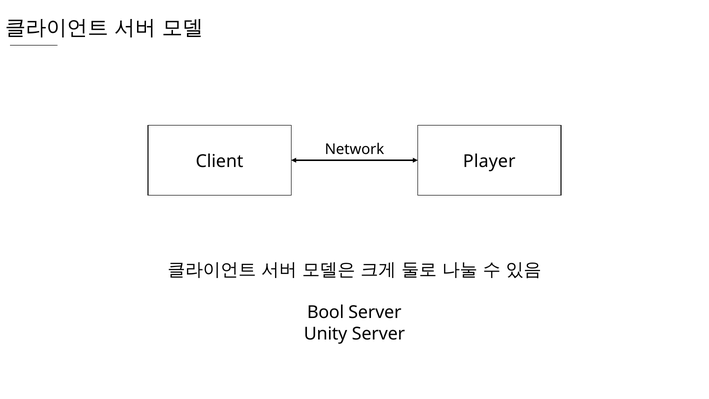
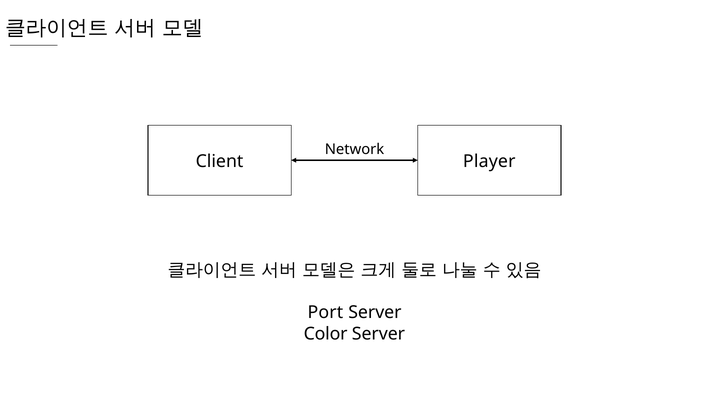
Bool: Bool -> Port (325, 312)
Unity: Unity -> Color (326, 334)
